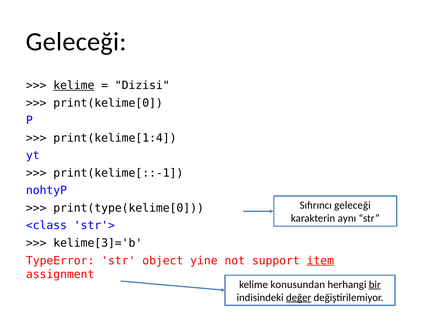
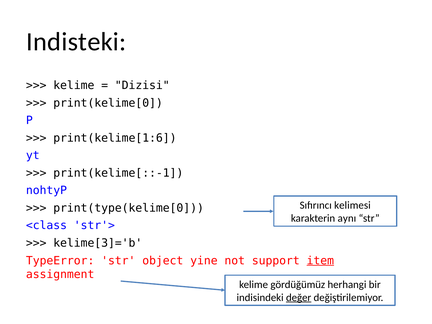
Geleceği: Geleceği -> Indisteki (76, 42)
kelime underline: present -> none (74, 85)
print(kelime[1:4: print(kelime[1:4 -> print(kelime[1:6 (115, 138)
Sıfırıncı geleceği: geleceği -> kelimesi (352, 205)
konusundan: konusundan -> gördüğümüz (298, 284)
bir underline: present -> none (375, 284)
